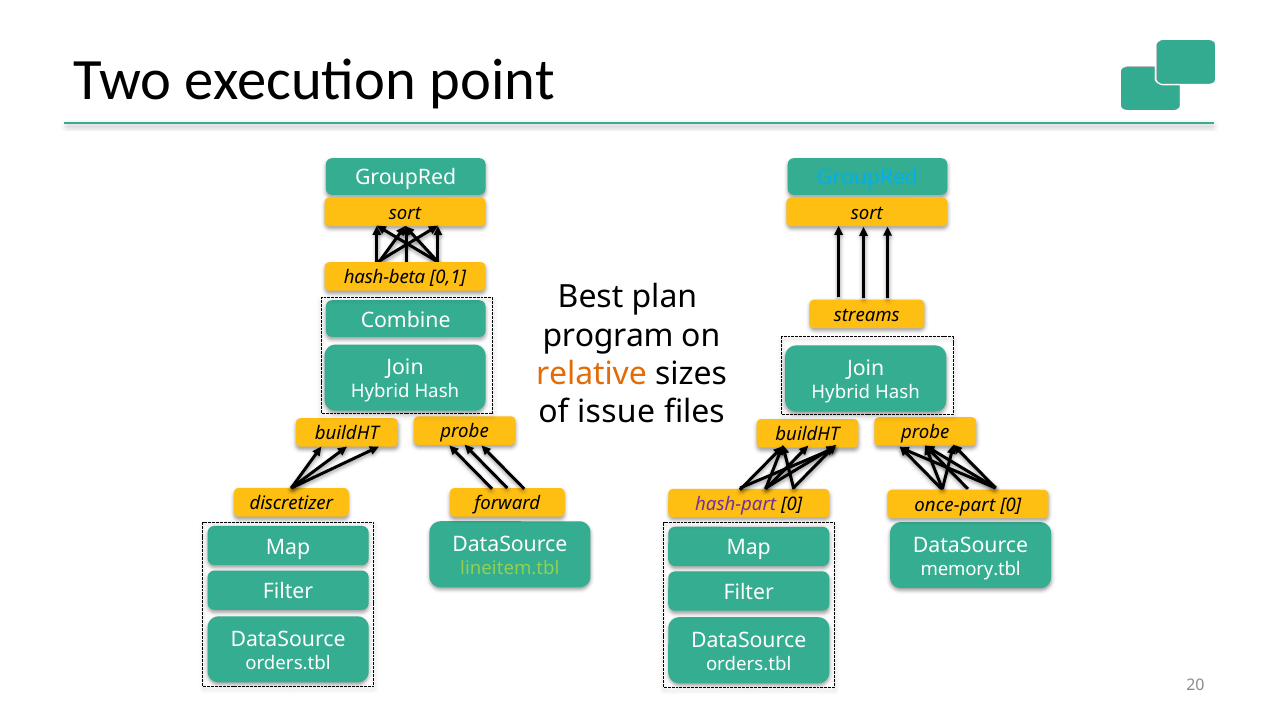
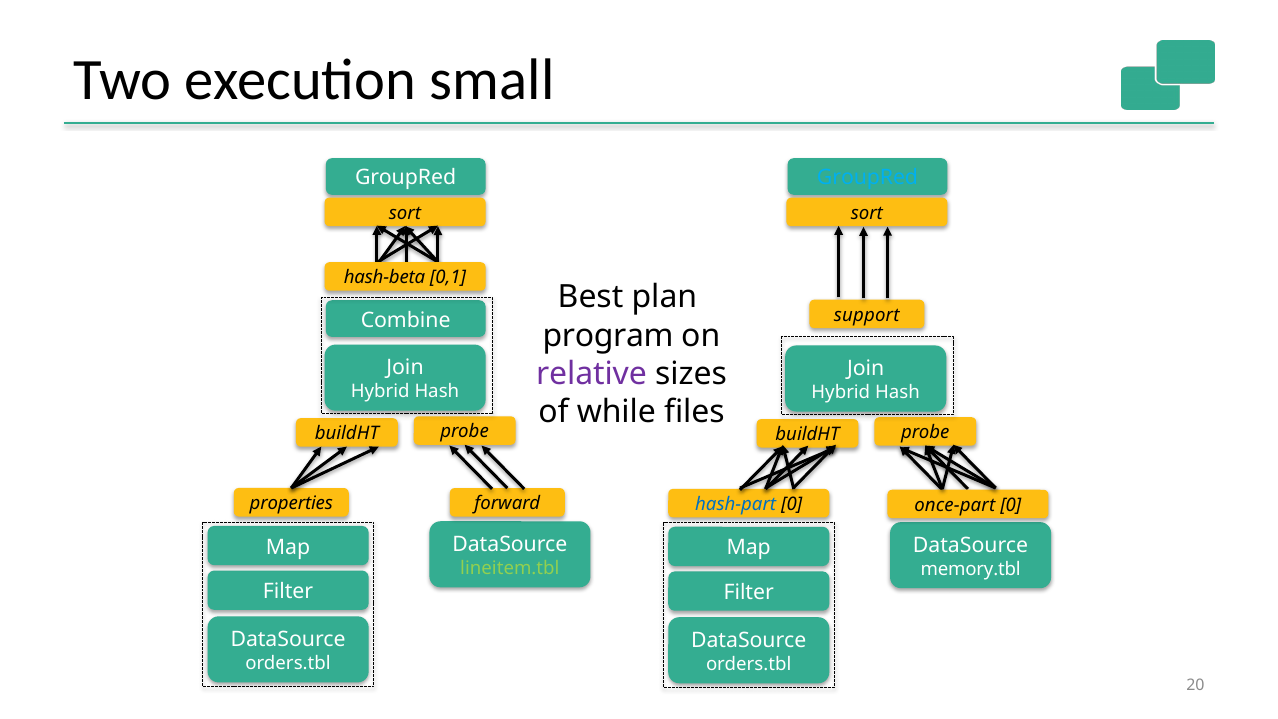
point: point -> small (492, 80)
streams: streams -> support (867, 315)
relative colour: orange -> purple (592, 374)
issue: issue -> while (616, 412)
discretizer: discretizer -> properties (291, 503)
hash-part colour: purple -> blue (736, 504)
